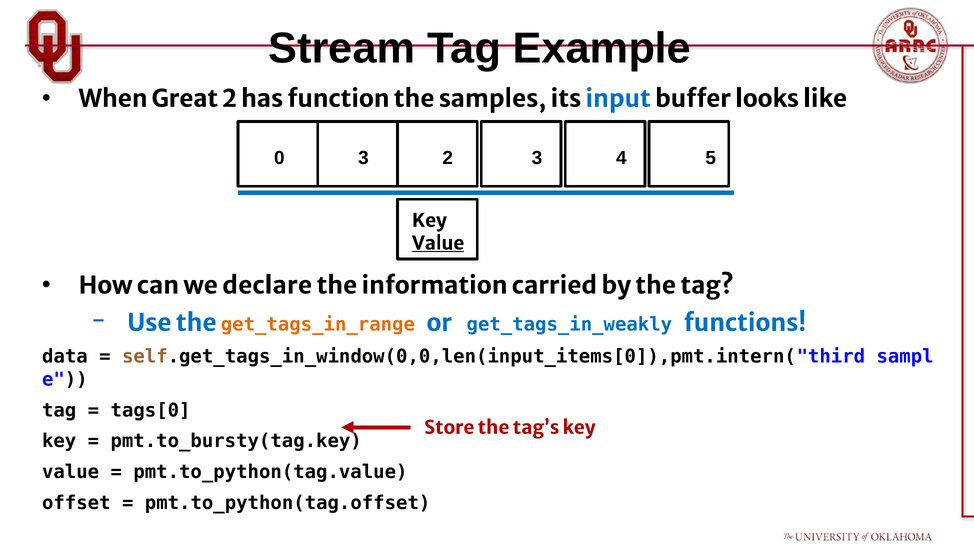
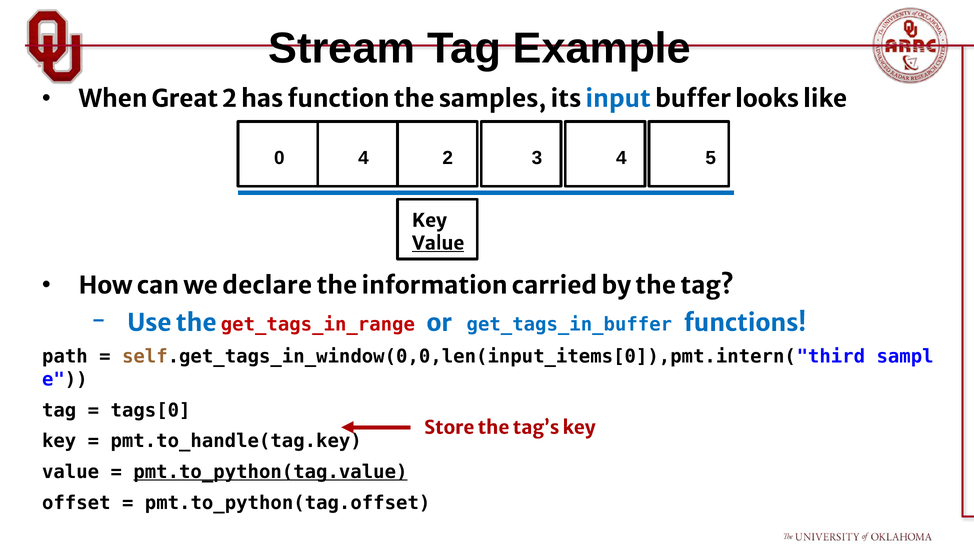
0 3: 3 -> 4 (363, 158)
get_tags_in_range colour: orange -> red (318, 325)
get_tags_in_weakly: get_tags_in_weakly -> get_tags_in_buffer (569, 325)
data: data -> path (65, 357)
pmt.to_bursty(tag.key: pmt.to_bursty(tag.key -> pmt.to_handle(tag.key (236, 441)
pmt.to_python(tag.value underline: none -> present (270, 472)
